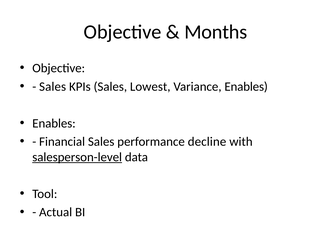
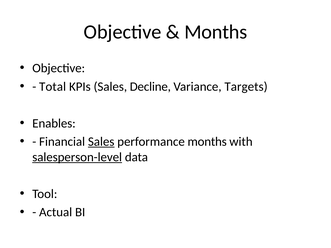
Sales: Sales -> Total (53, 87)
Lowest: Lowest -> Decline (150, 87)
Variance Enables: Enables -> Targets (246, 87)
Sales underline: none -> present (101, 142)
performance decline: decline -> months (207, 142)
